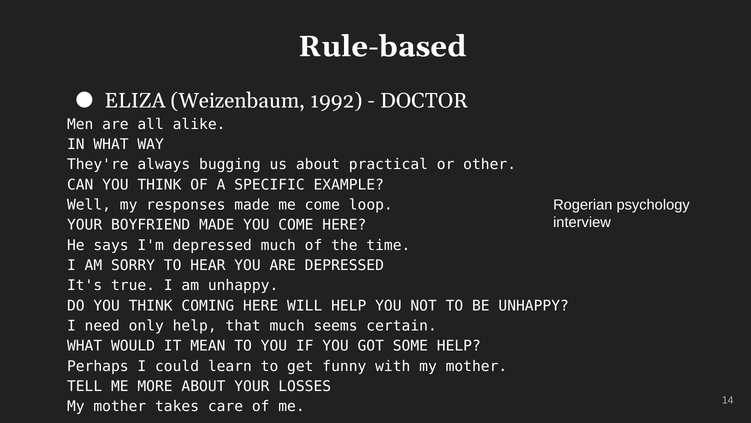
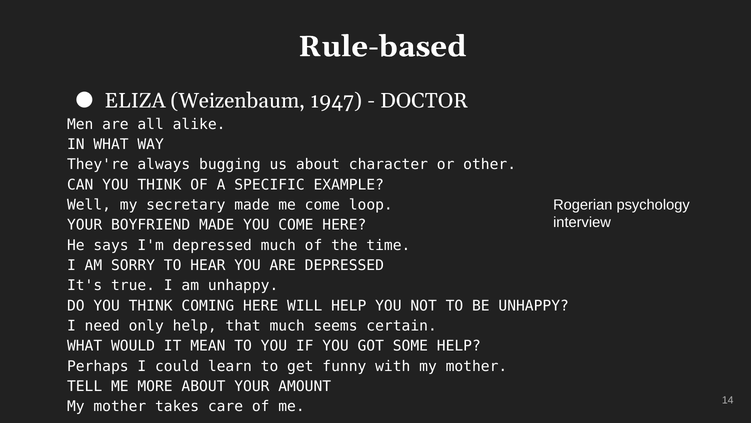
1992: 1992 -> 1947 (336, 101)
practical: practical -> character (388, 164)
responses: responses -> secretary (186, 205)
LOSSES: LOSSES -> AMOUNT (305, 386)
